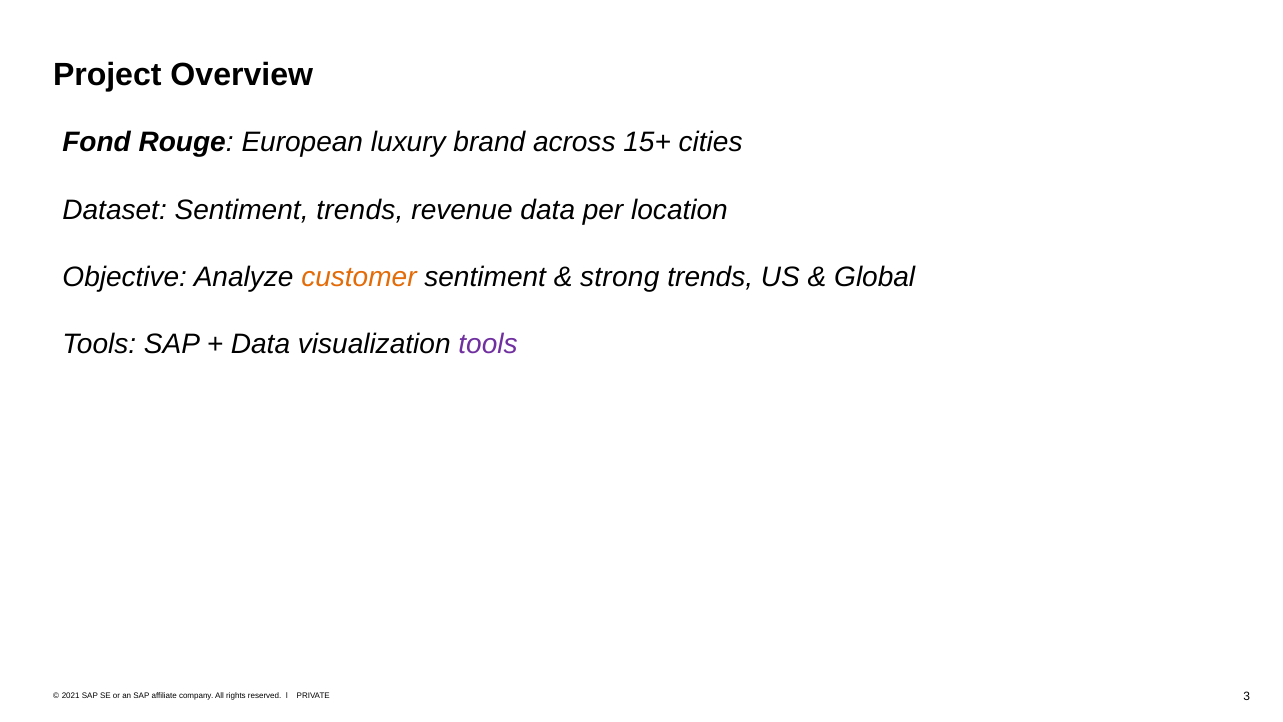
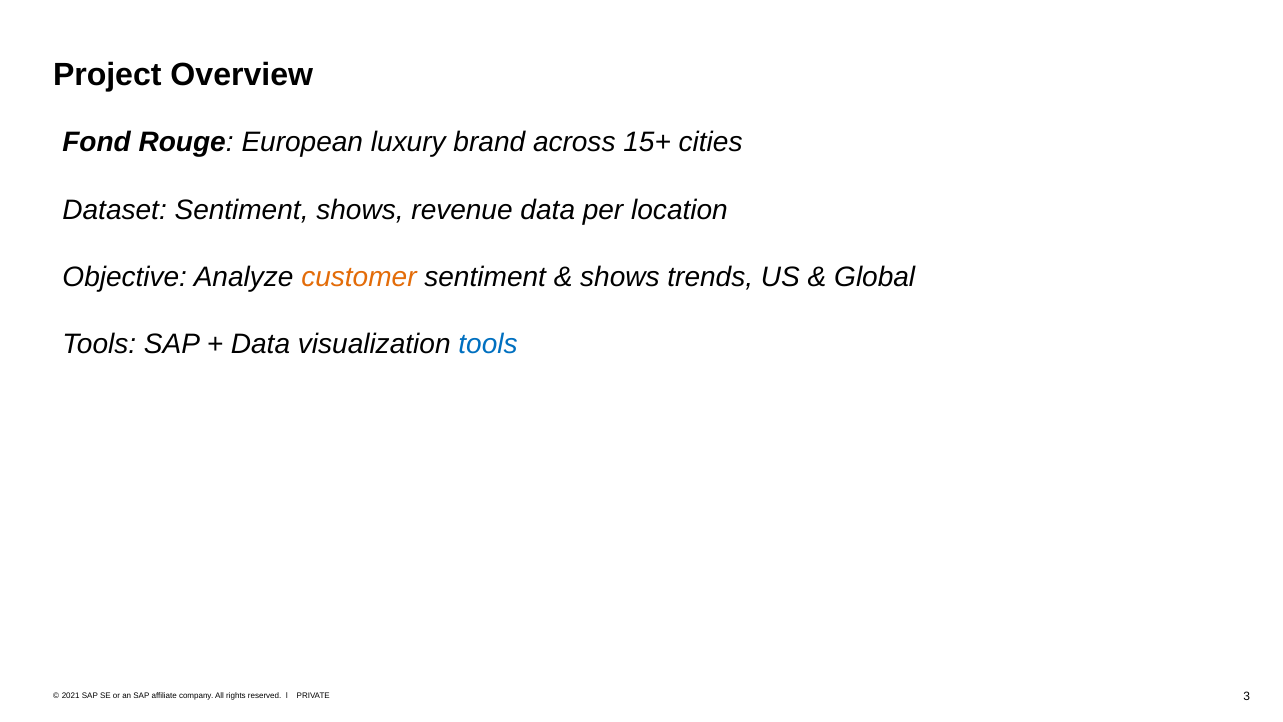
Sentiment trends: trends -> shows (360, 210)
strong: strong -> shows (620, 277)
tools colour: purple -> blue (488, 344)
